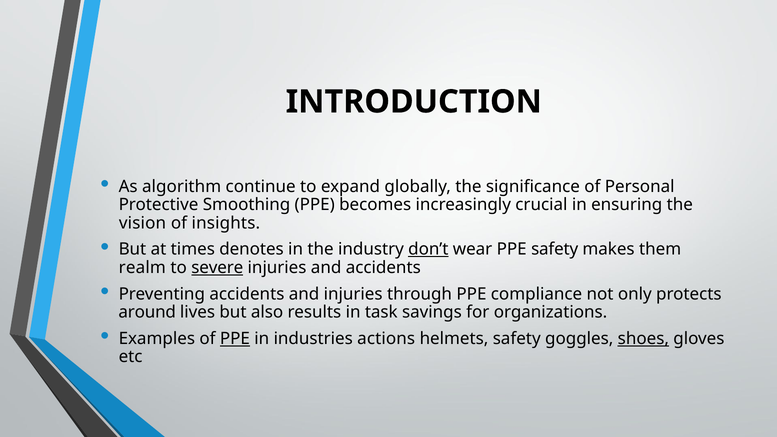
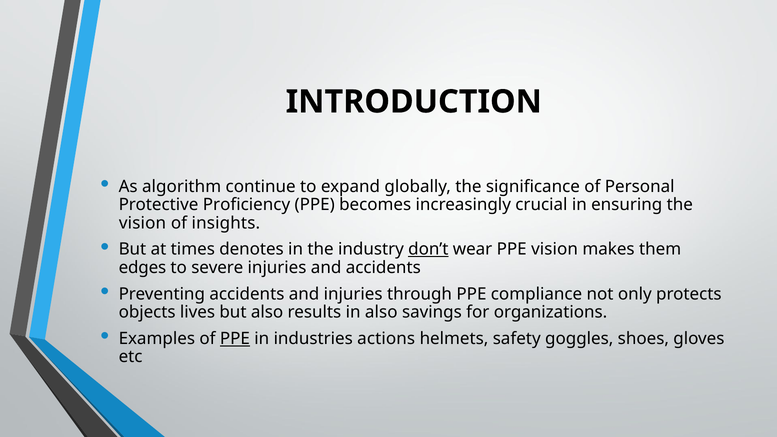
Smoothing: Smoothing -> Proficiency (246, 205)
PPE safety: safety -> vision (555, 249)
realm: realm -> edges (142, 268)
severe underline: present -> none (217, 268)
around: around -> objects (147, 312)
in task: task -> also (381, 312)
shoes underline: present -> none (643, 339)
